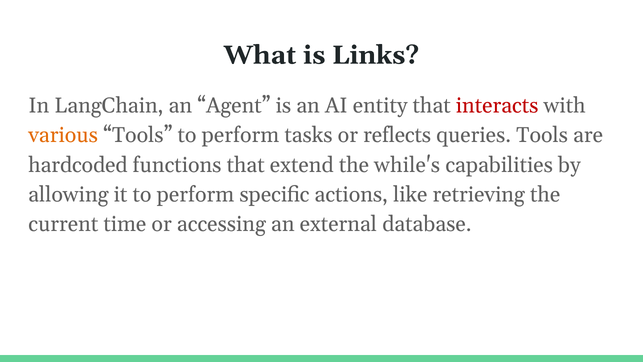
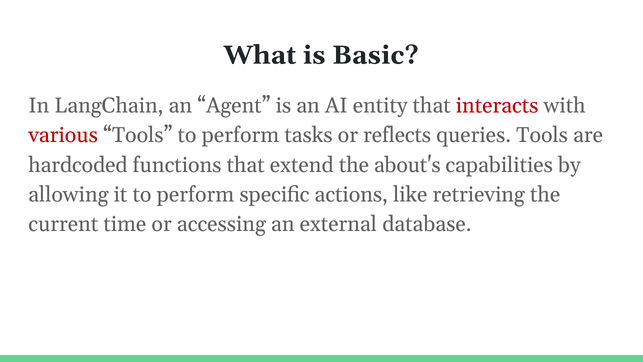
Links: Links -> Basic (375, 55)
various colour: orange -> red (63, 135)
while's: while's -> about's (407, 165)
